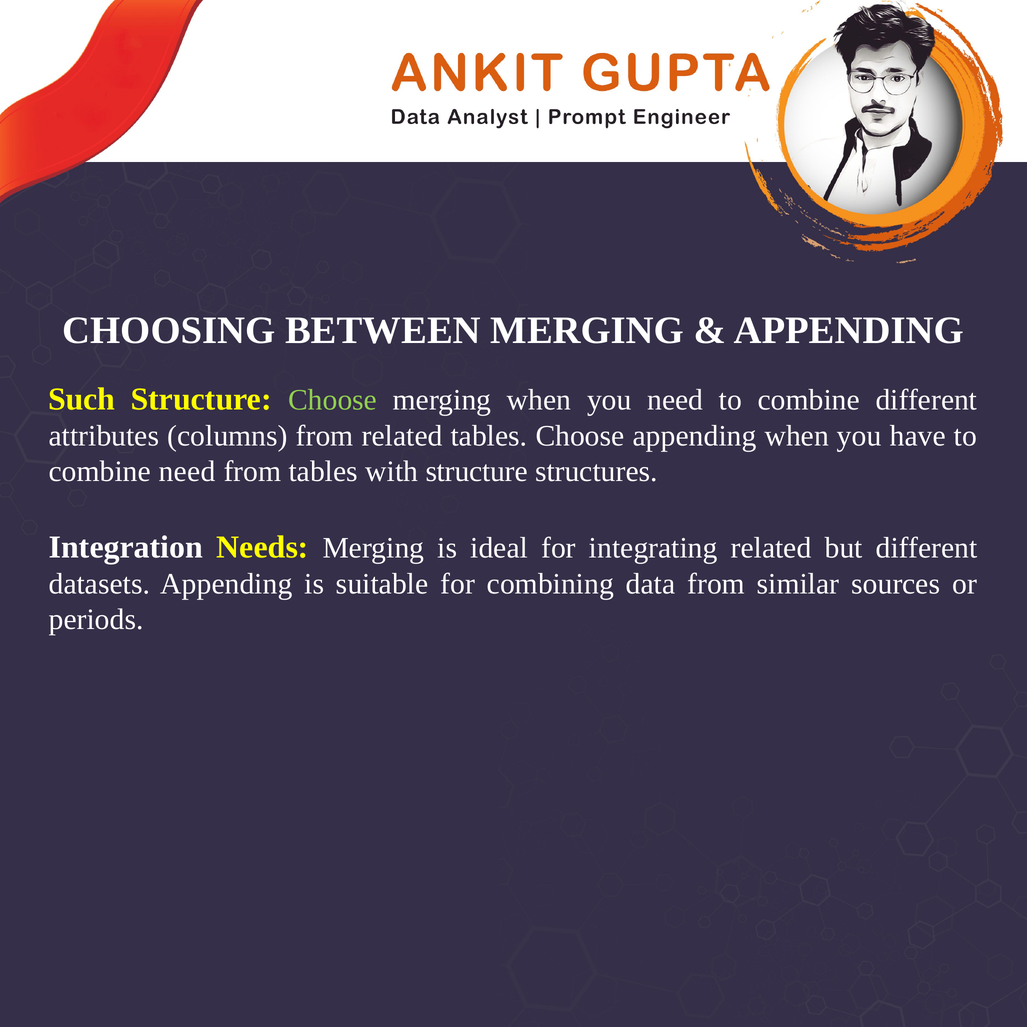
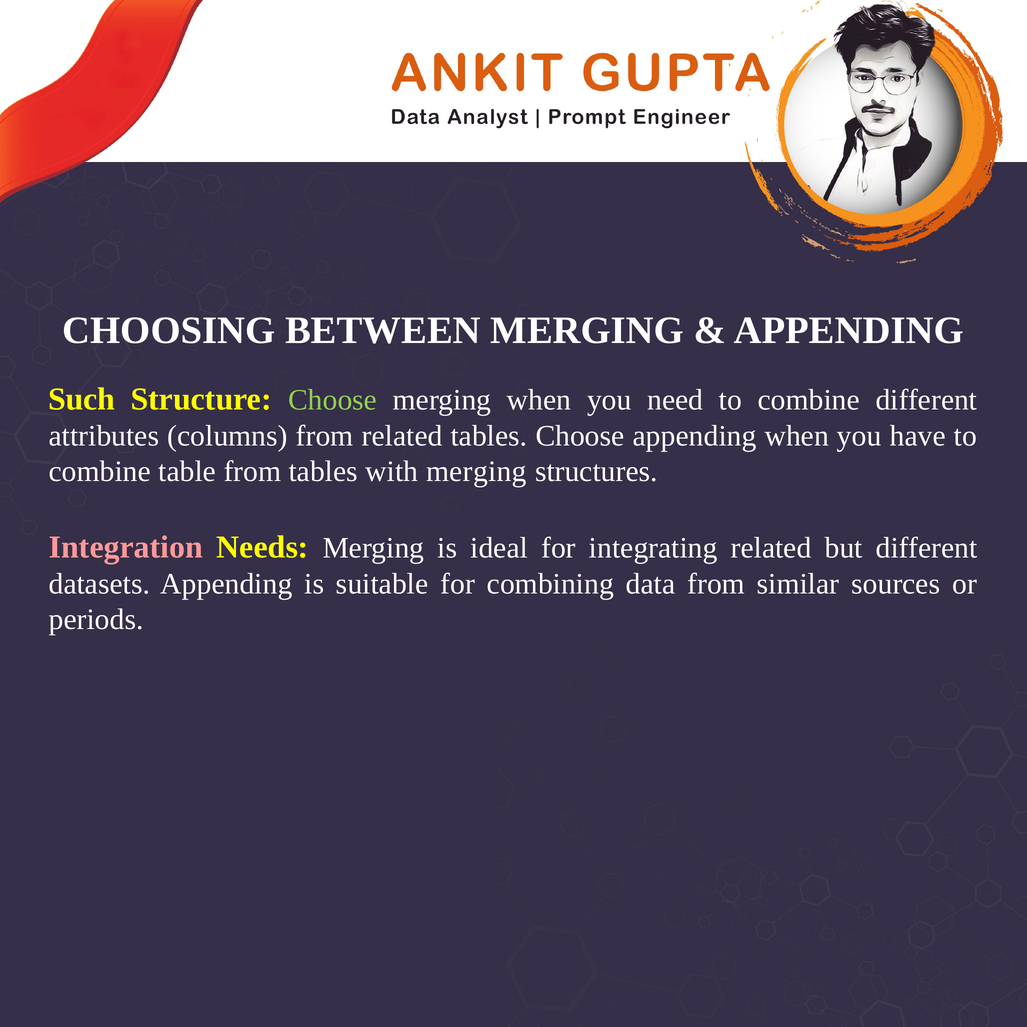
combine need: need -> table (187, 472)
with structure: structure -> merging (476, 472)
Integration colour: white -> pink (126, 547)
